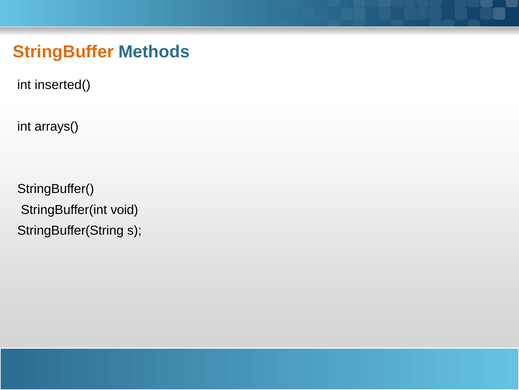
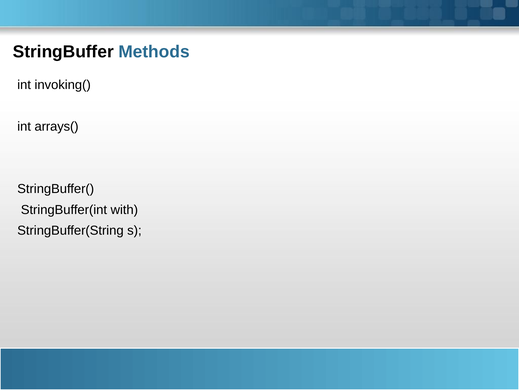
StringBuffer colour: orange -> black (63, 52)
inserted(: inserted( -> invoking( (63, 85)
void: void -> with (124, 209)
